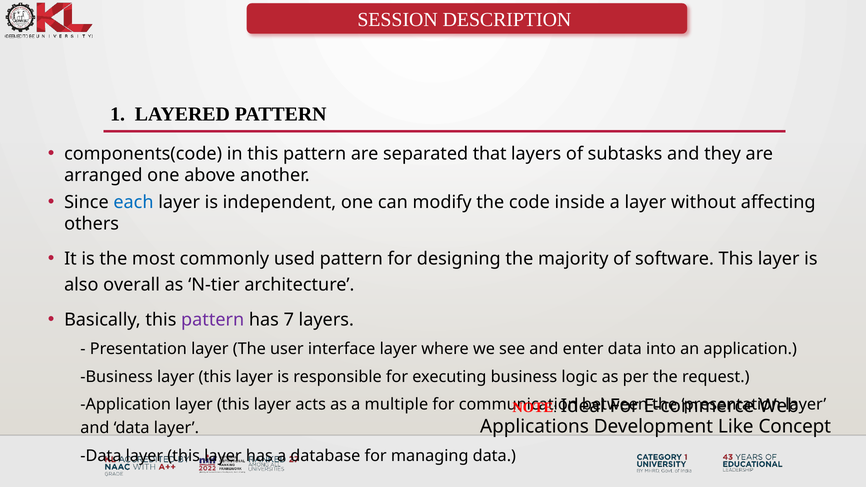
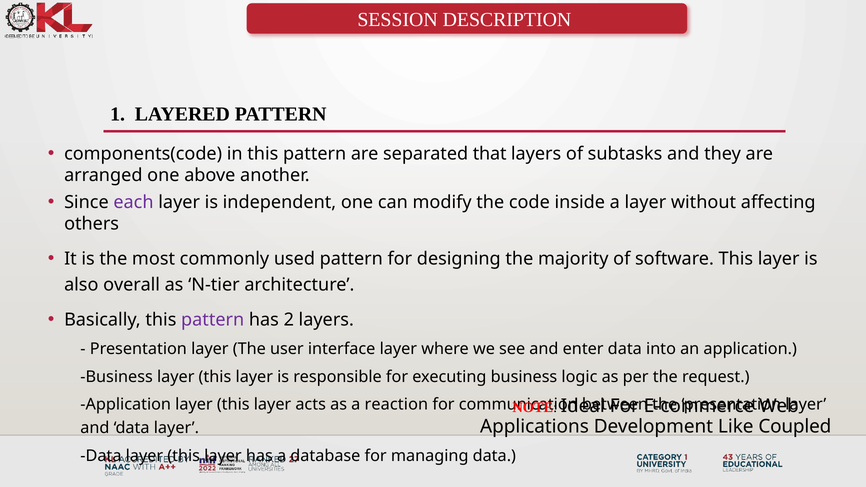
each colour: blue -> purple (133, 202)
7: 7 -> 2 (289, 320)
multiple: multiple -> reaction (396, 405)
Concept: Concept -> Coupled (795, 427)
